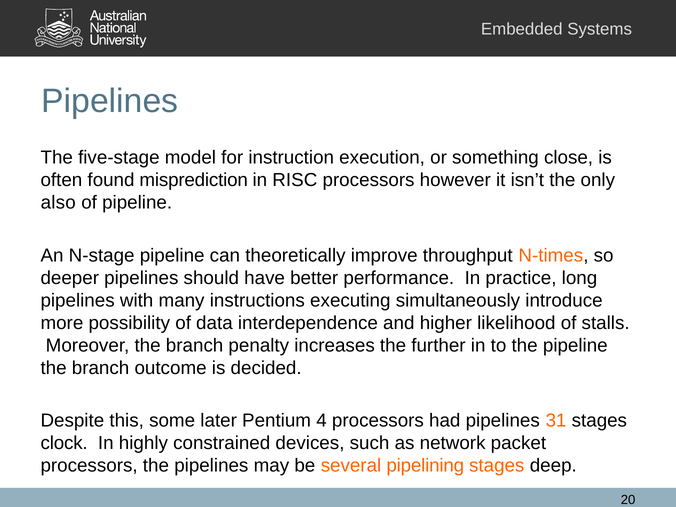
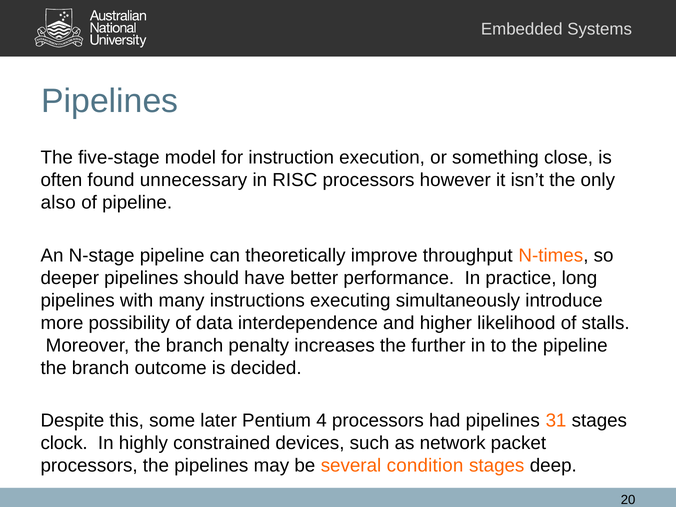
misprediction: misprediction -> unnecessary (194, 180)
pipelining: pipelining -> condition (425, 466)
